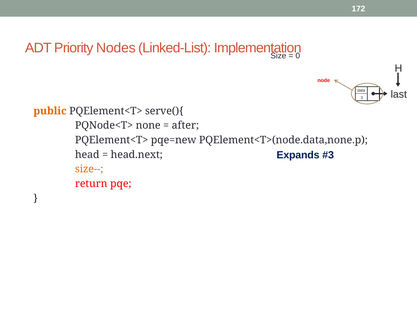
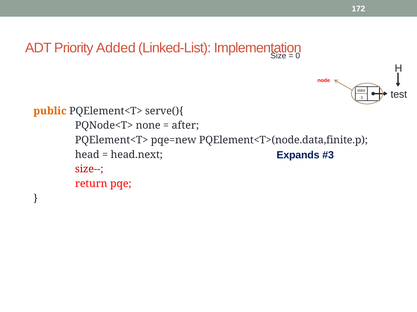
Nodes: Nodes -> Added (116, 48)
last: last -> test (399, 95)
PQElement<T>(node.data,none.p: PQElement<T>(node.data,none.p -> PQElement<T>(node.data,finite.p (283, 140)
size-- colour: orange -> red (89, 170)
